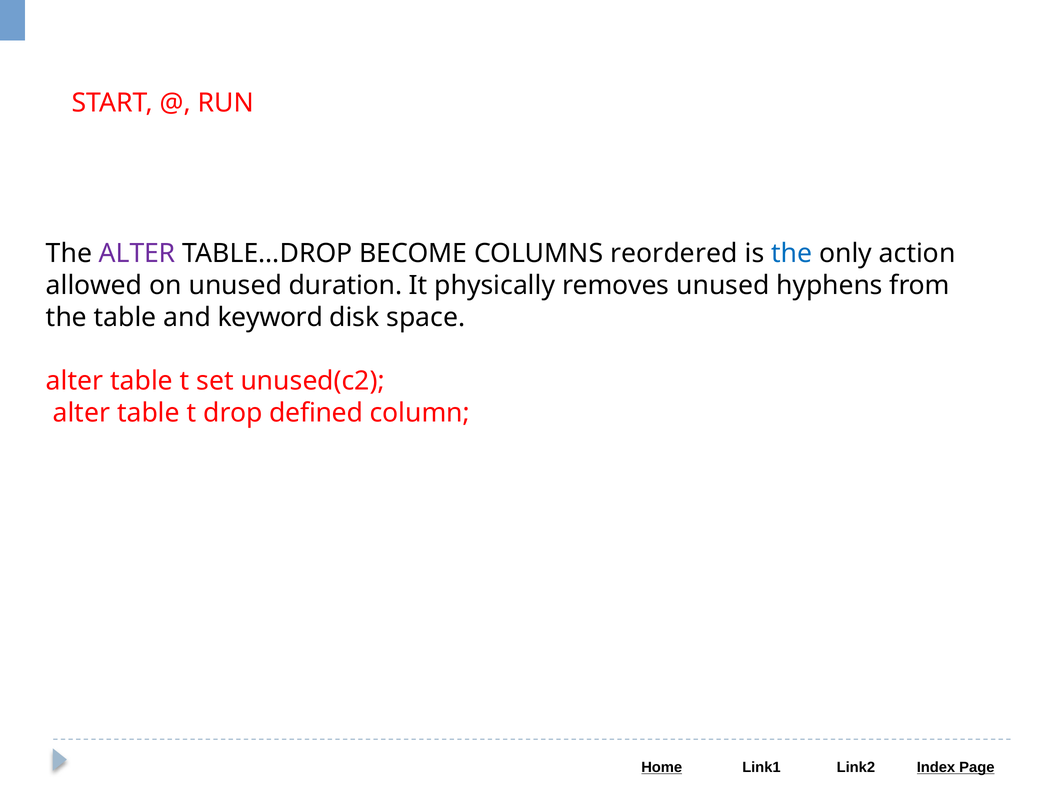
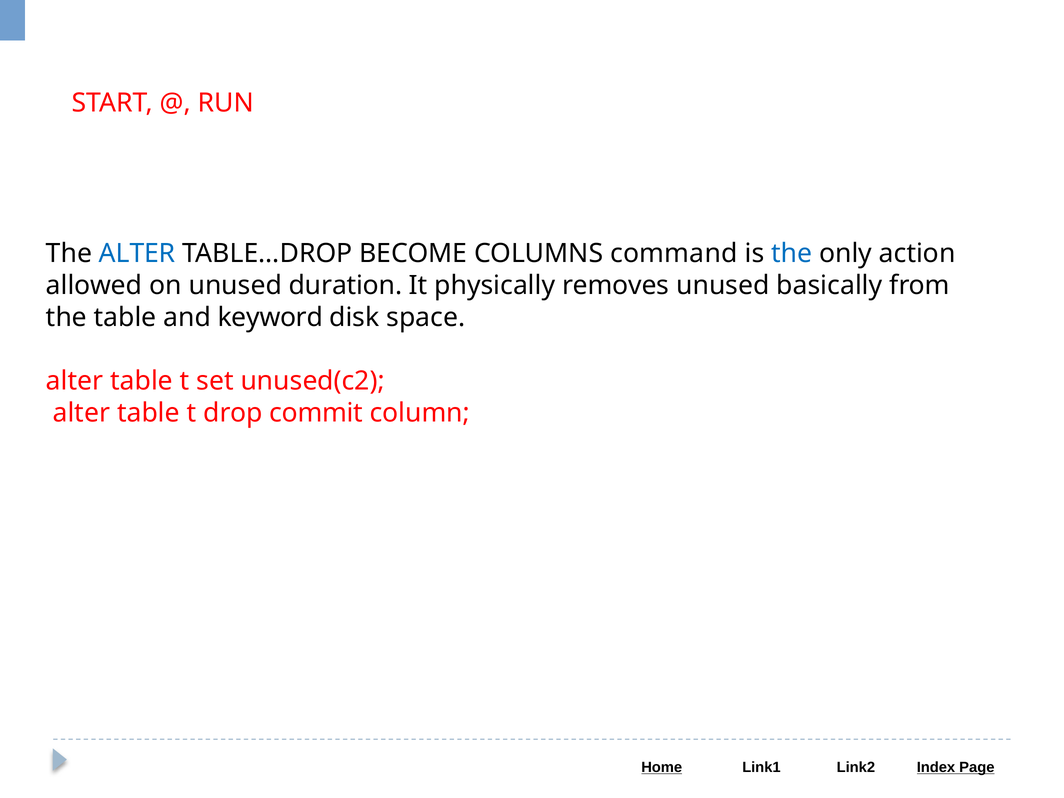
ALTER colour: purple -> blue (137, 254)
reordered: reordered -> command (674, 254)
hyphens: hyphens -> basically (829, 285)
defined: defined -> commit (316, 413)
